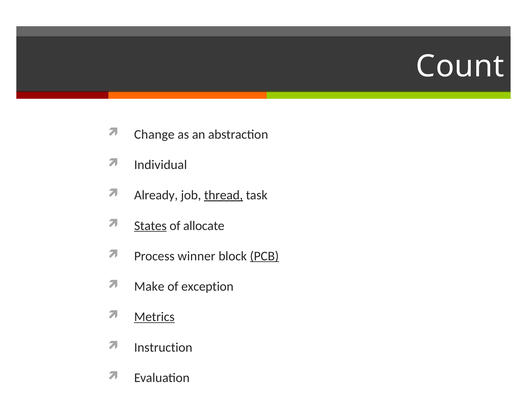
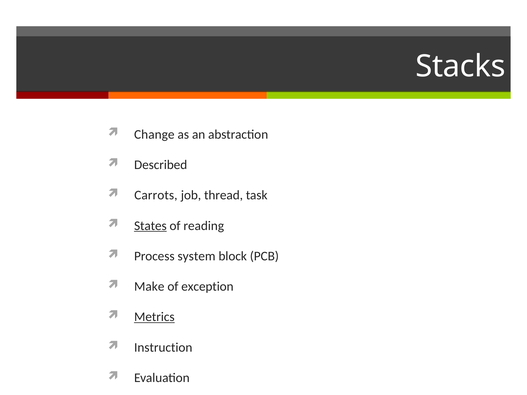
Count: Count -> Stacks (460, 66)
Individual: Individual -> Described (161, 165)
Already: Already -> Carrots (156, 195)
thread underline: present -> none (224, 195)
allocate: allocate -> reading (204, 226)
winner: winner -> system (197, 256)
PCB underline: present -> none (264, 256)
